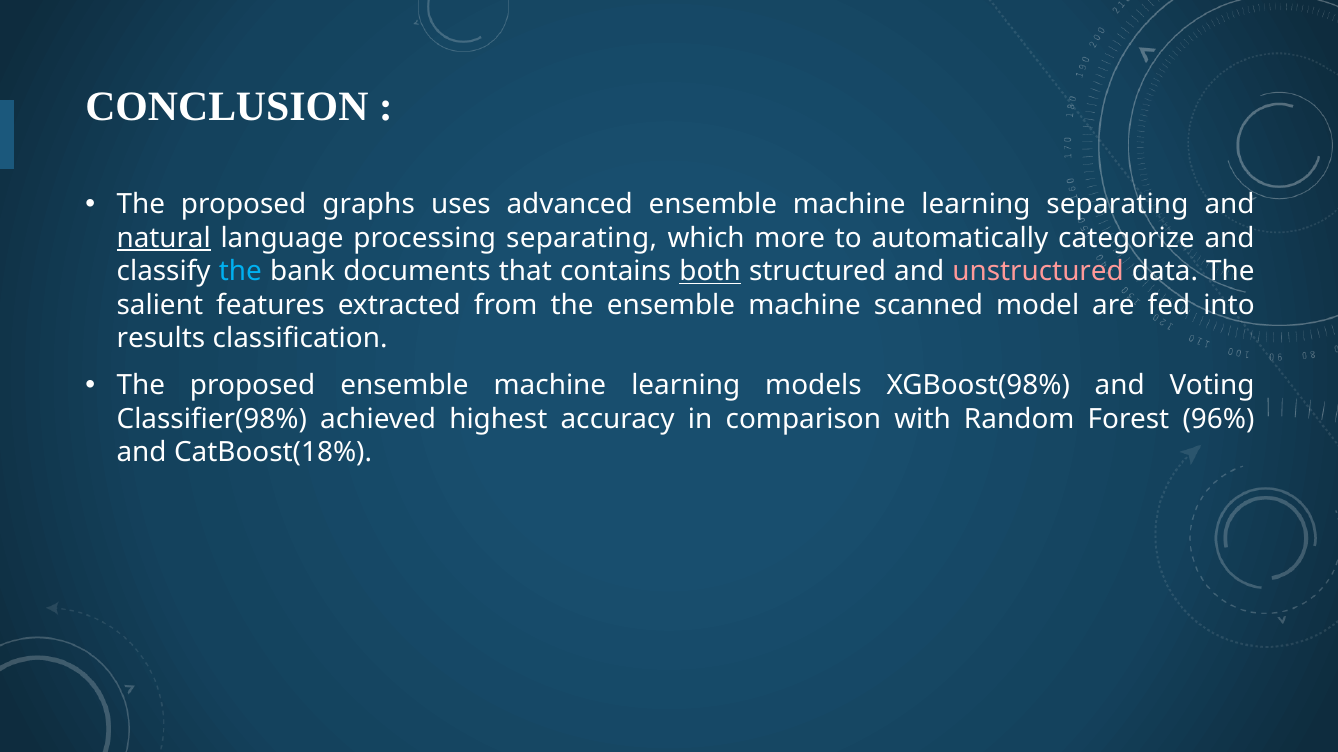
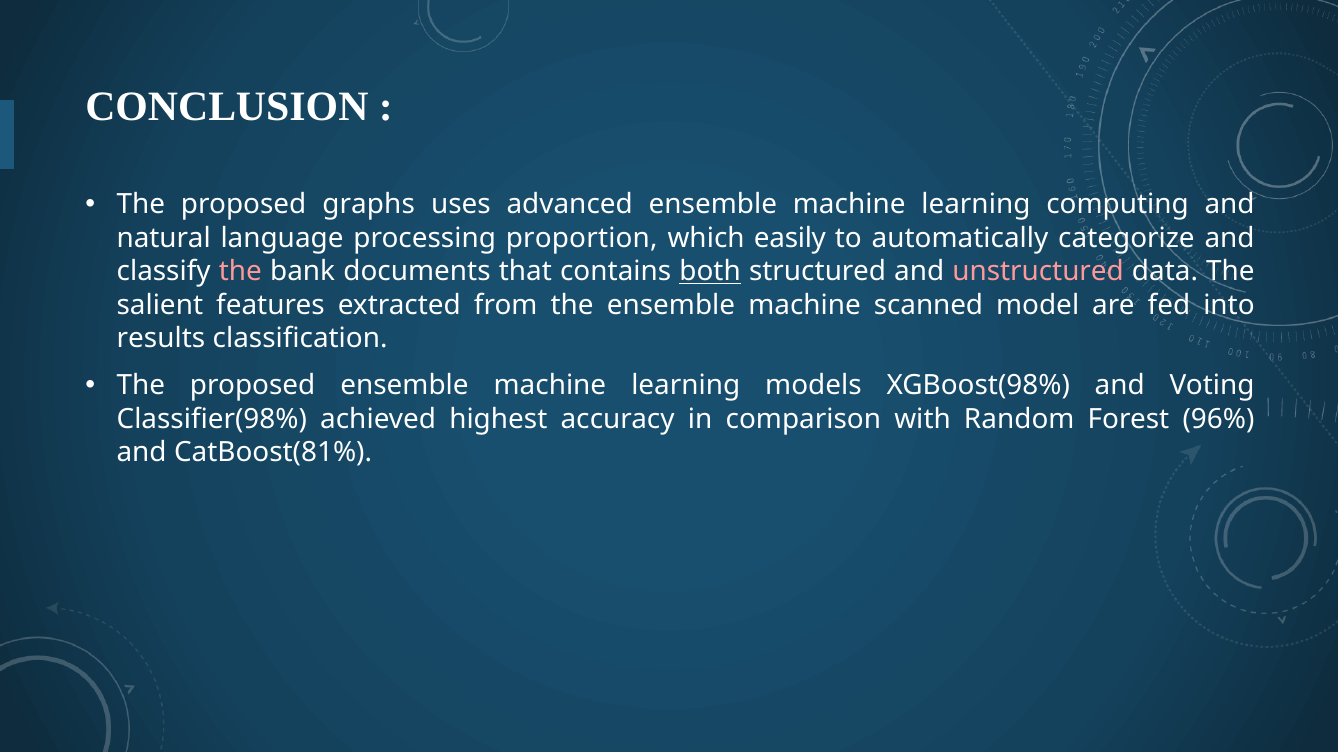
learning separating: separating -> computing (1117, 205)
natural underline: present -> none (164, 238)
processing separating: separating -> proportion (582, 238)
more: more -> easily (790, 238)
the colour: light blue -> pink (240, 272)
CatBoost(18%: CatBoost(18% -> CatBoost(81% (273, 453)
